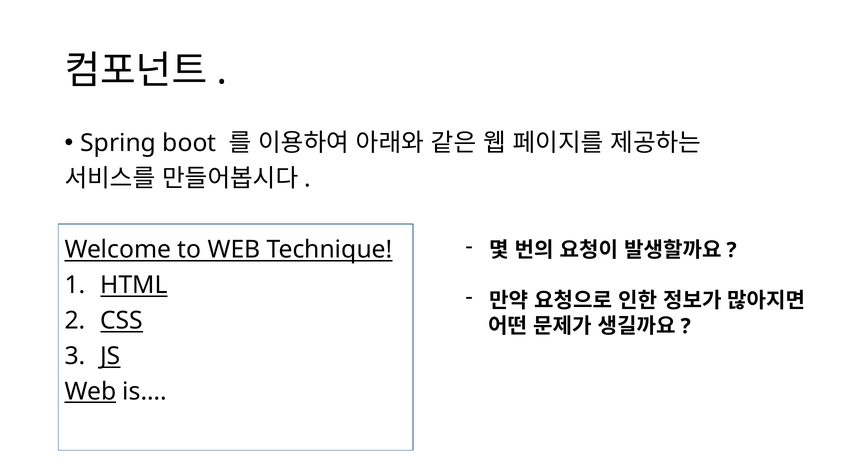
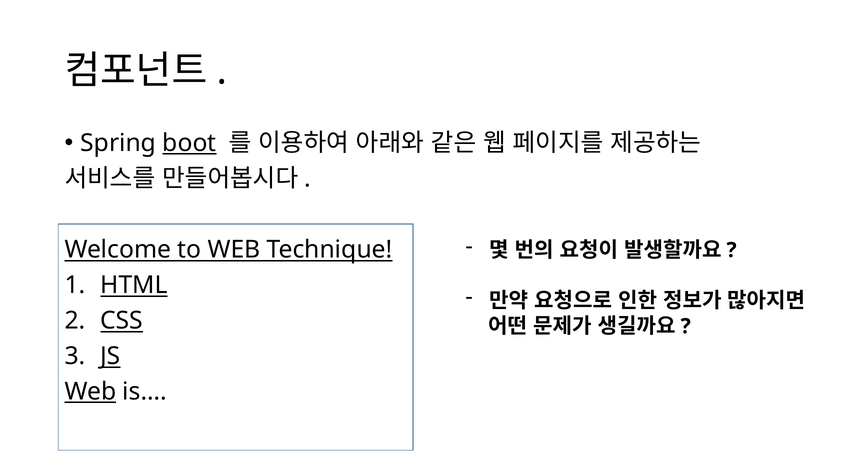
boot underline: none -> present (189, 143)
